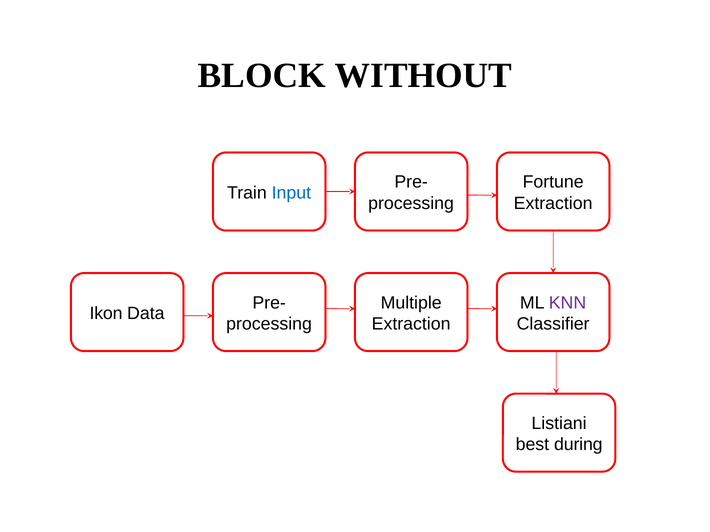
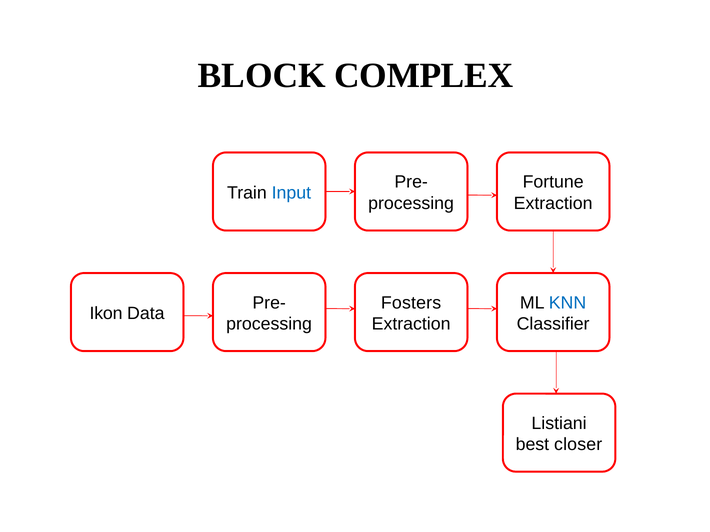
WITHOUT: WITHOUT -> COMPLEX (424, 76)
Multiple: Multiple -> Fosters (411, 303)
KNN colour: purple -> blue (568, 303)
during: during -> closer (578, 445)
